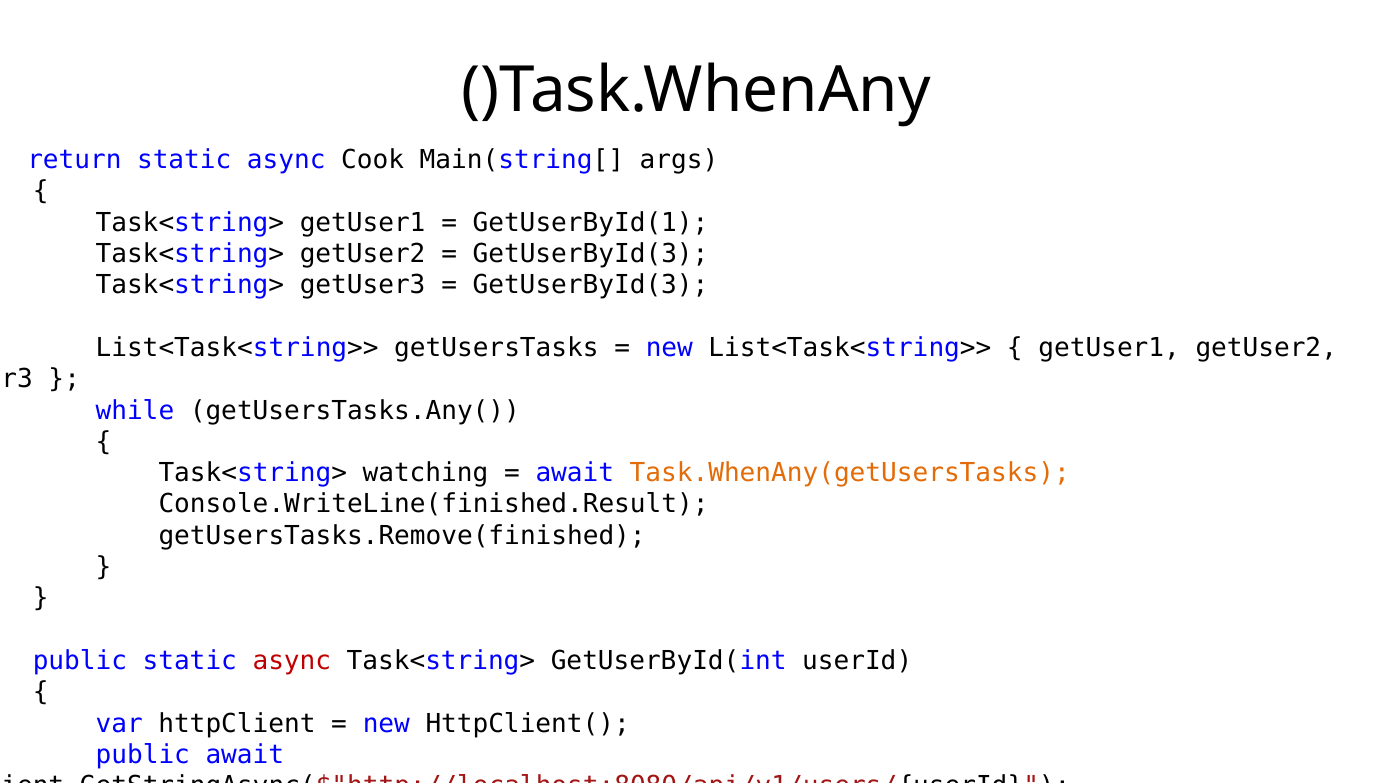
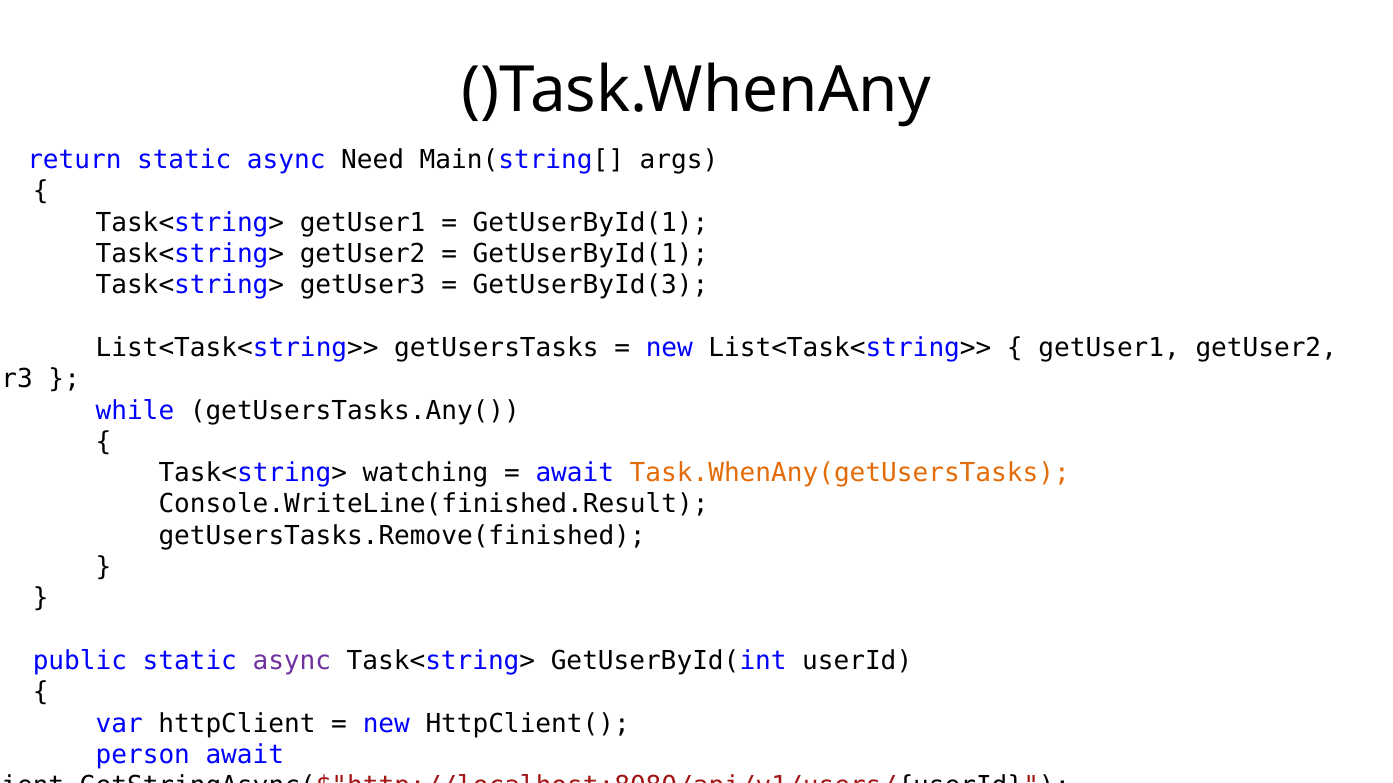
Cook: Cook -> Need (373, 160)
GetUserById(3: GetUserById(3 -> GetUserById(1 (591, 254)
async colour: red -> purple (292, 661)
public: public -> person (143, 755)
